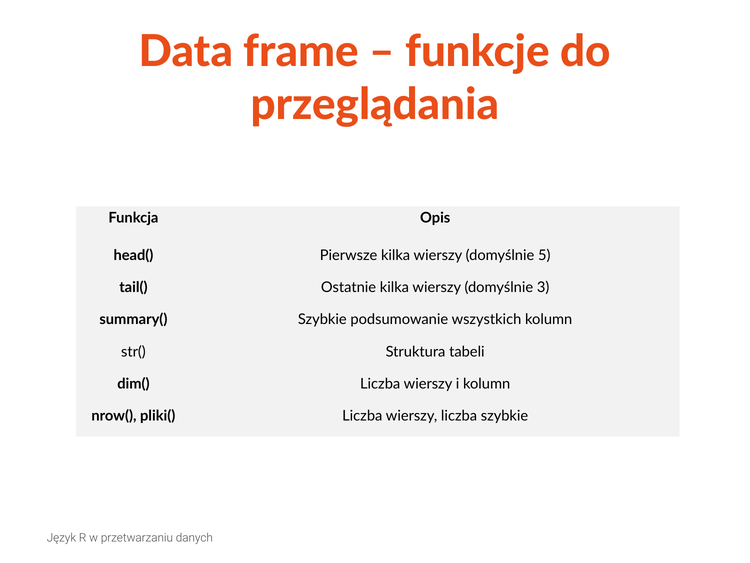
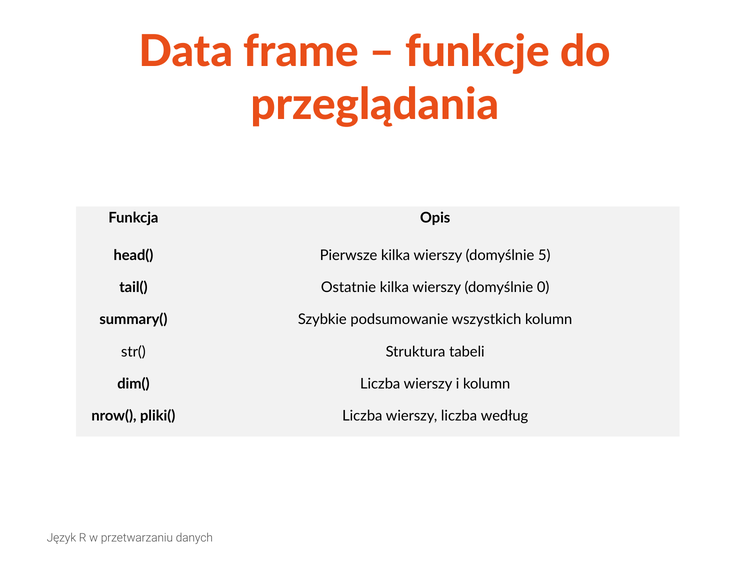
3: 3 -> 0 (543, 287)
liczba szybkie: szybkie -> według (505, 416)
